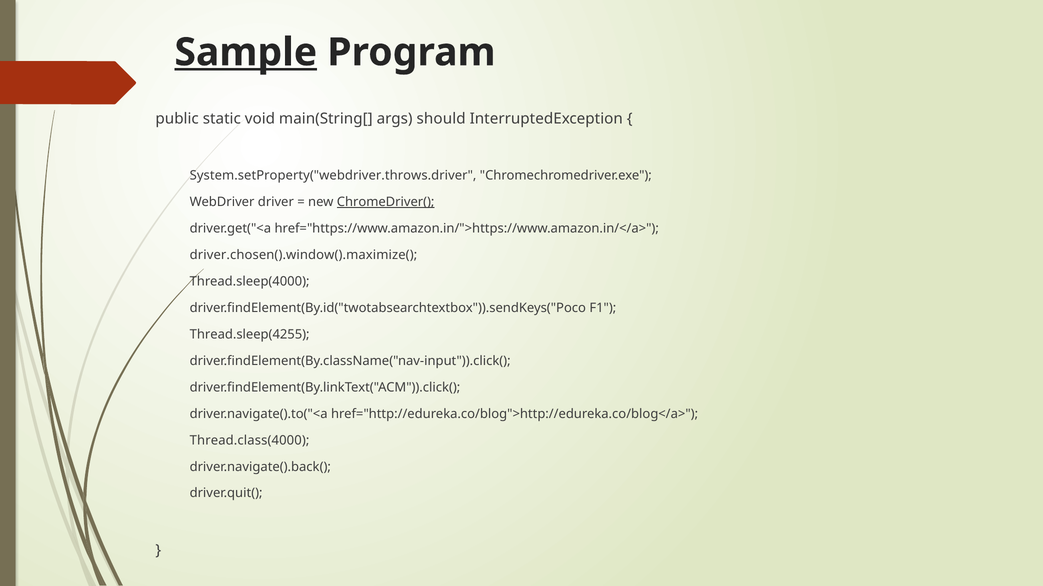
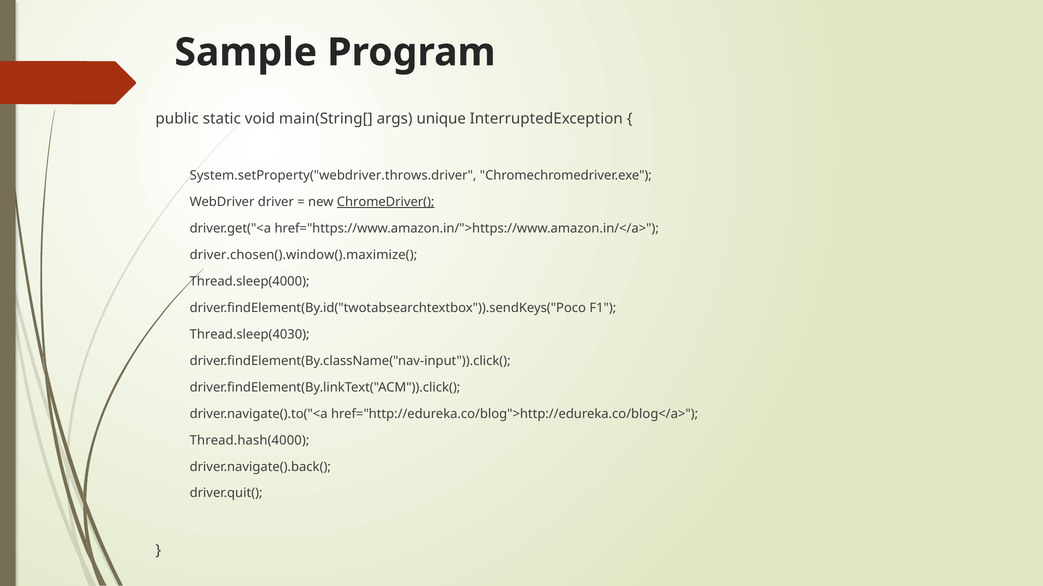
Sample underline: present -> none (246, 52)
should: should -> unique (441, 119)
Thread.sleep(4255: Thread.sleep(4255 -> Thread.sleep(4030 (250, 335)
Thread.class(4000: Thread.class(4000 -> Thread.hash(4000 (250, 441)
